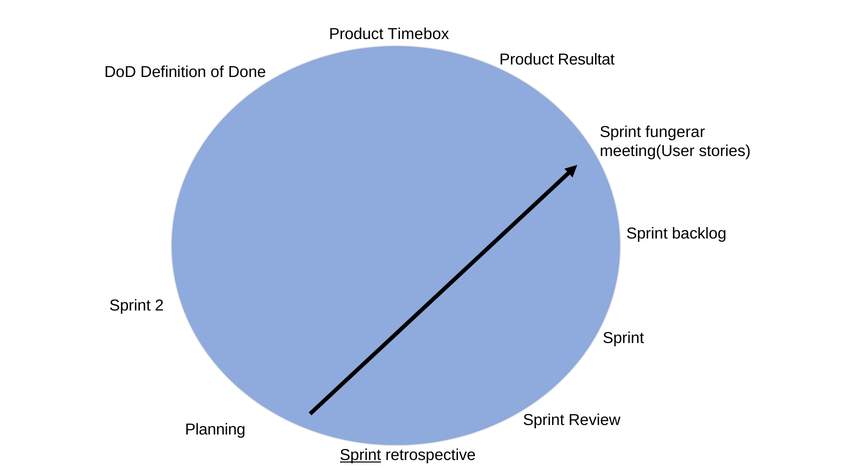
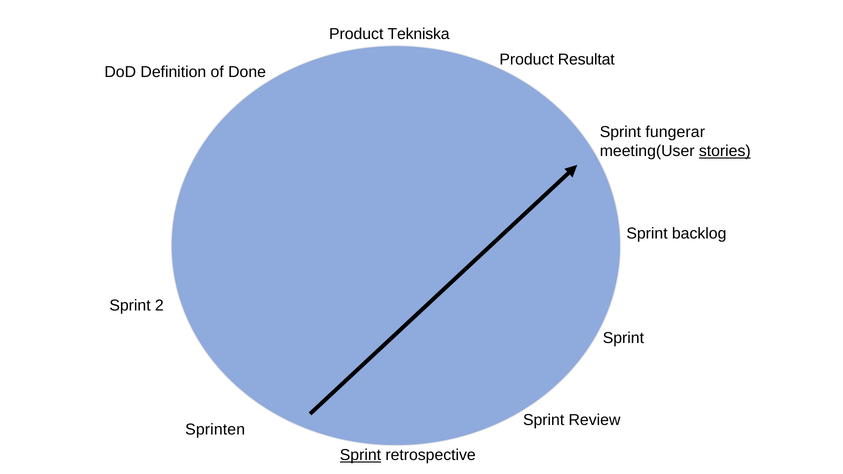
Timebox: Timebox -> Tekniska (419, 34)
stories underline: none -> present (725, 151)
Planning: Planning -> Sprinten (215, 430)
